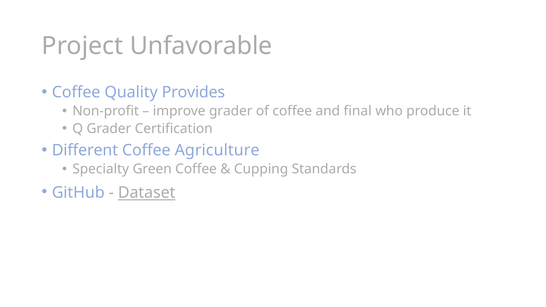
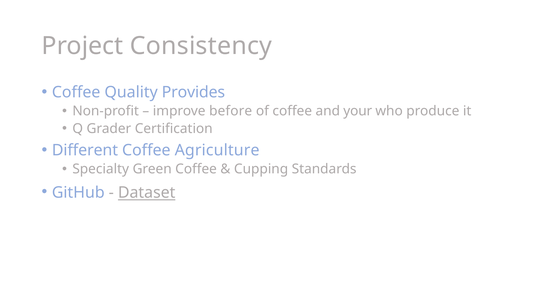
Unfavorable: Unfavorable -> Consistency (201, 46)
improve grader: grader -> before (231, 111)
final: final -> your (358, 111)
